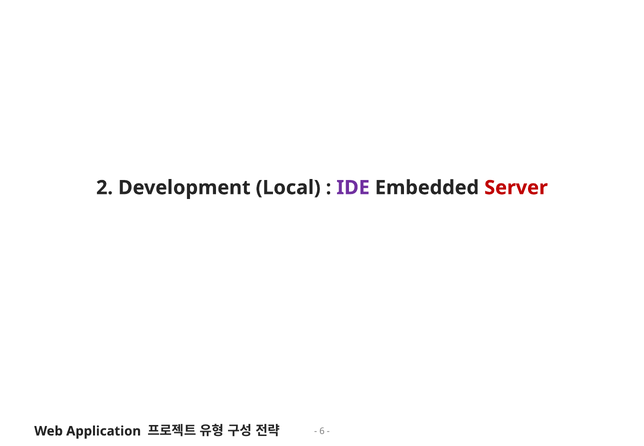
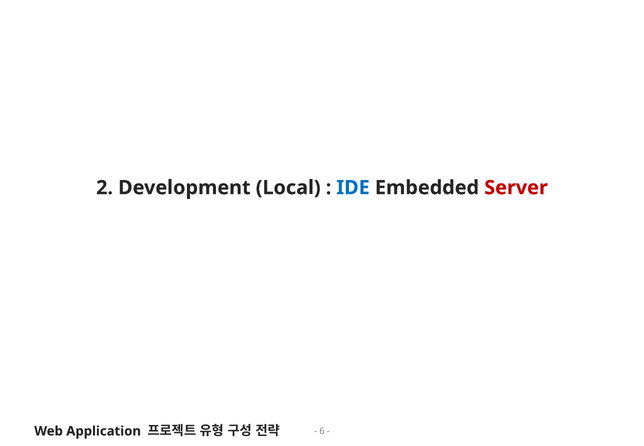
IDE colour: purple -> blue (353, 188)
